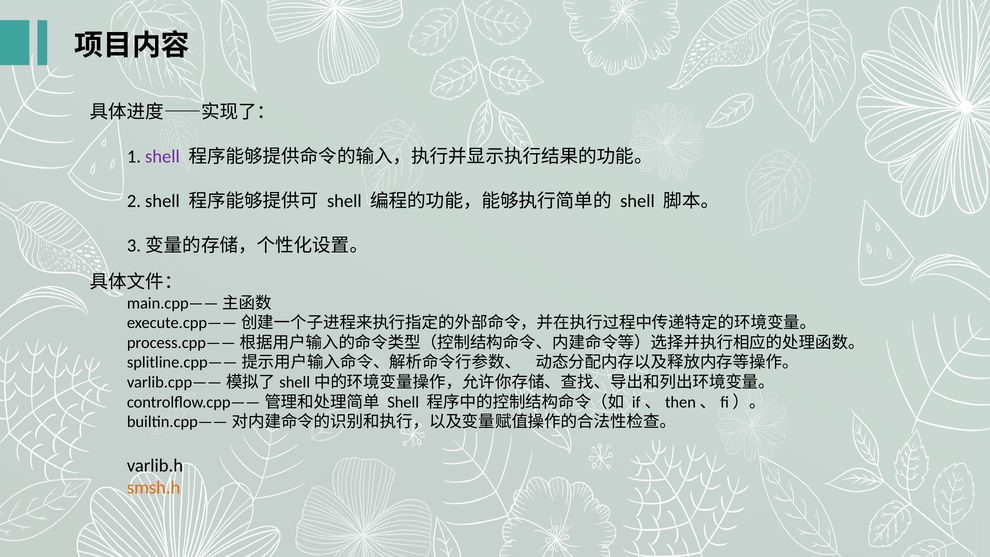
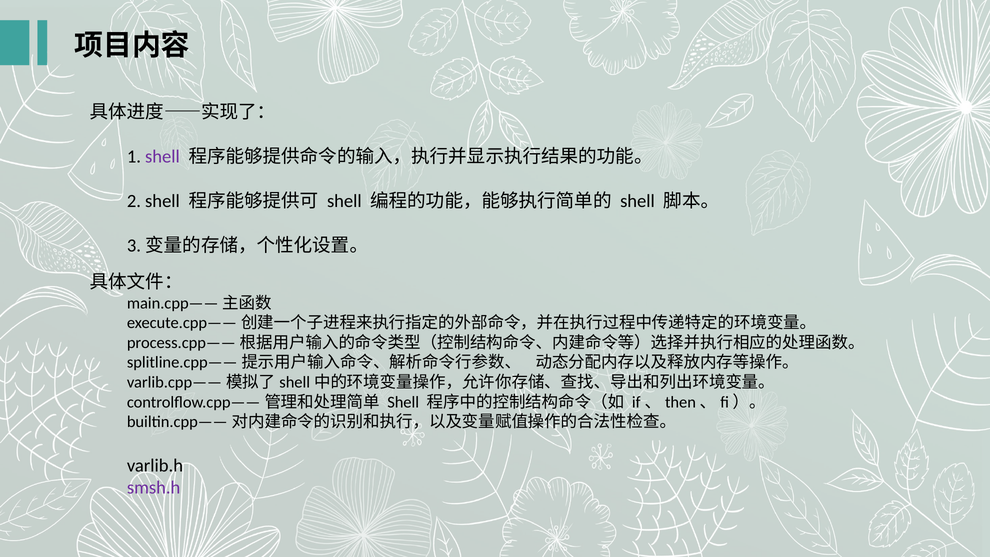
smsh.h colour: orange -> purple (154, 488)
